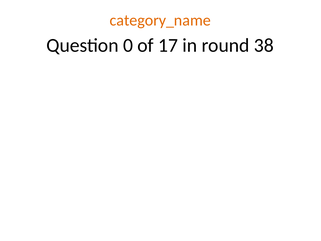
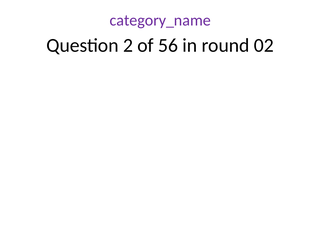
category_name colour: orange -> purple (160, 20)
0: 0 -> 2 (128, 45)
17: 17 -> 56 (168, 45)
38: 38 -> 02 (264, 45)
